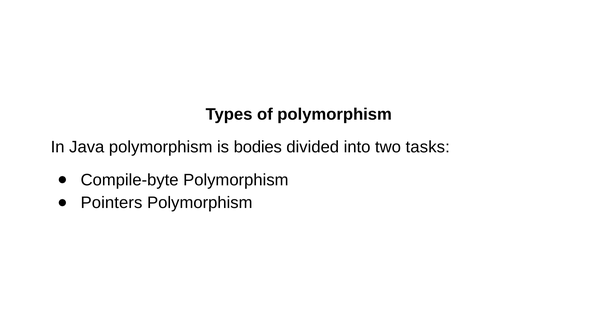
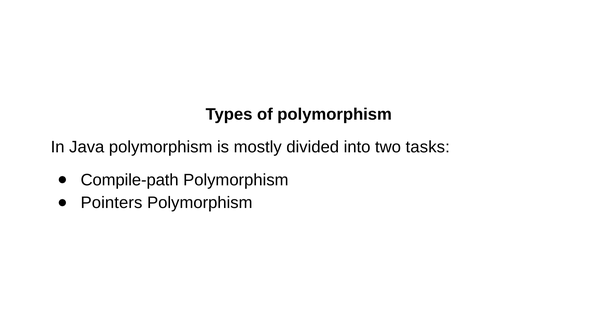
bodies: bodies -> mostly (258, 147)
Compile-byte: Compile-byte -> Compile-path (130, 180)
